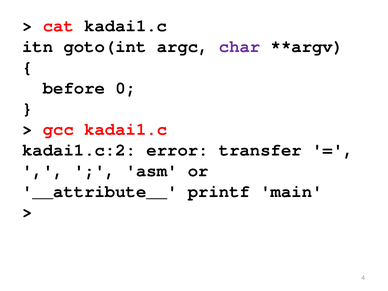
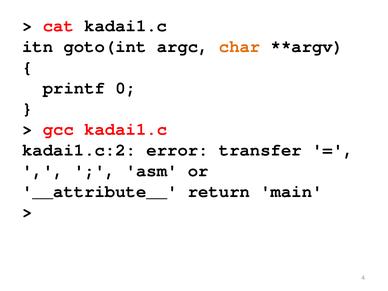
char colour: purple -> orange (240, 46)
before: before -> printf (74, 88)
printf: printf -> return (219, 191)
